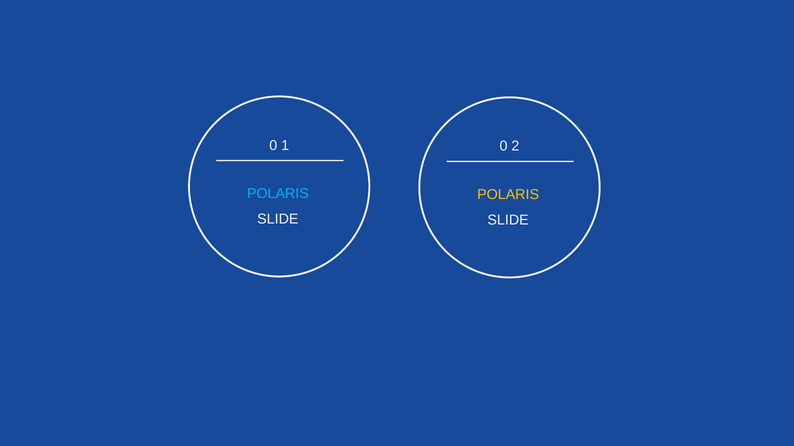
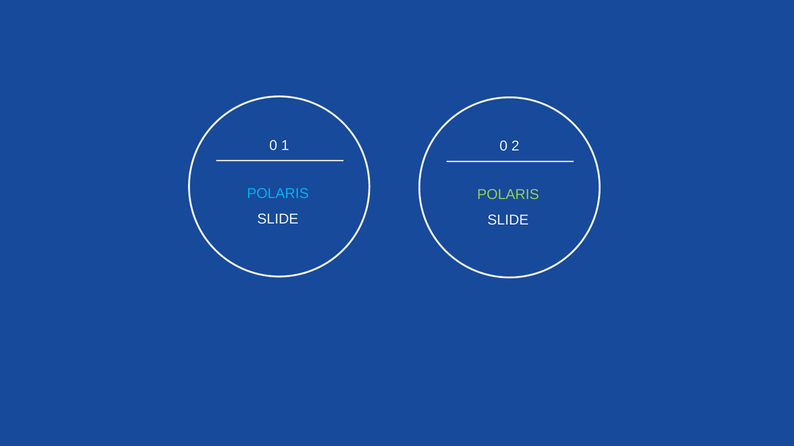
POLARIS colour: yellow -> light green (508, 195)
